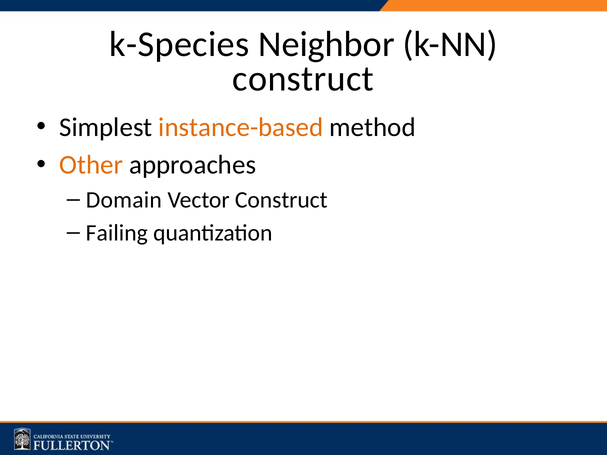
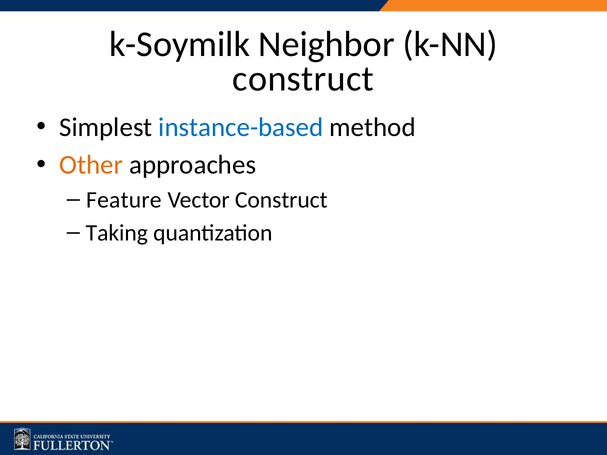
k-Species: k-Species -> k-Soymilk (180, 44)
instance-based colour: orange -> blue (241, 127)
Domain: Domain -> Feature (124, 200)
Failing: Failing -> Taking (117, 233)
